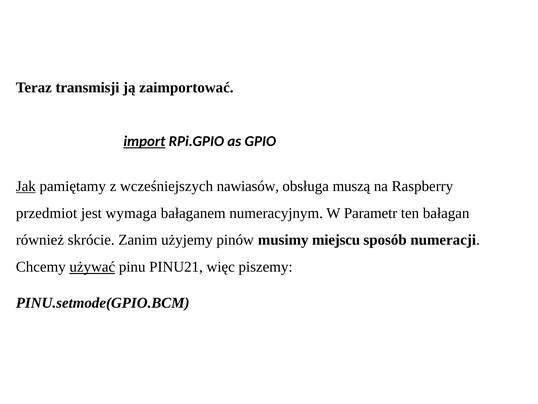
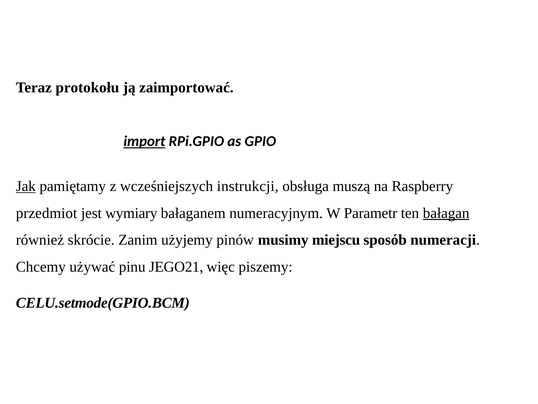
transmisji: transmisji -> protokołu (87, 87)
nawiasów: nawiasów -> instrukcji (248, 186)
wymaga: wymaga -> wymiary (131, 213)
bałagan underline: none -> present (446, 213)
używać underline: present -> none (92, 267)
PINU21: PINU21 -> JEGO21 (176, 267)
PINU.setmode(GPIO.BCM: PINU.setmode(GPIO.BCM -> CELU.setmode(GPIO.BCM (103, 303)
